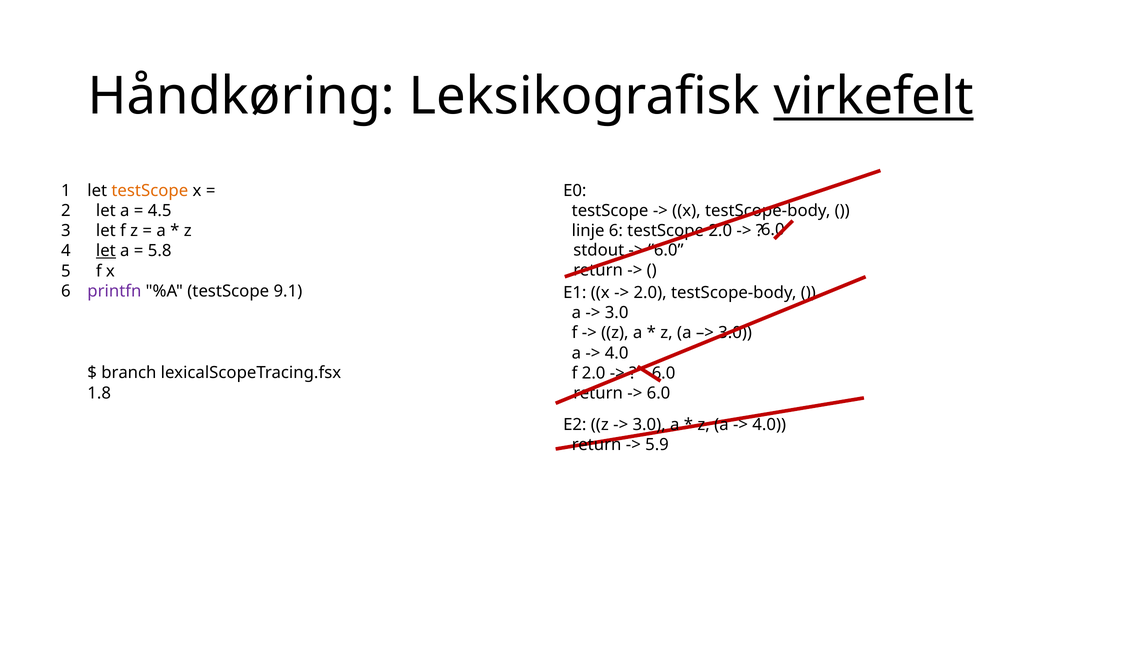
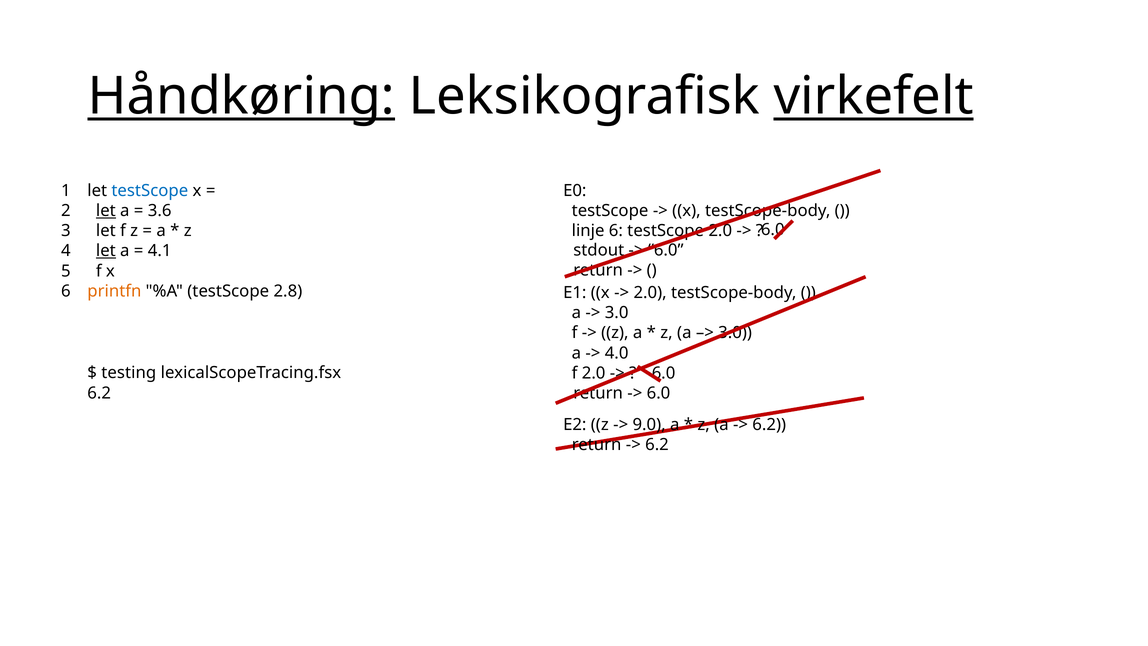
Håndkøring underline: none -> present (241, 96)
testScope colour: orange -> blue (150, 191)
let underline: none -> present (106, 211)
4.5: 4.5 -> 3.6 (160, 211)
5.8: 5.8 -> 4.1 (160, 251)
printfn colour: purple -> orange (114, 291)
9.1: 9.1 -> 2.8 (288, 291)
branch: branch -> testing (129, 373)
1.8: 1.8 -> 6.2 (99, 393)
3.0: 3.0 -> 9.0 (649, 424)
4.0: 4.0 -> 6.2 (769, 424)
5.9: 5.9 -> 6.2 (657, 445)
